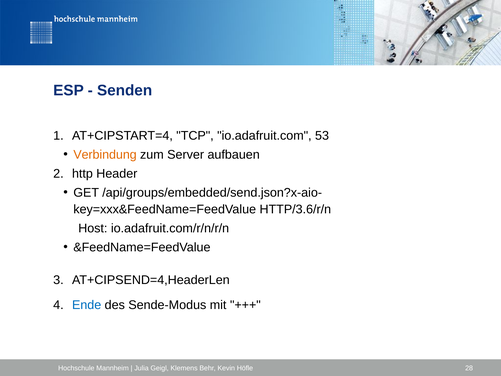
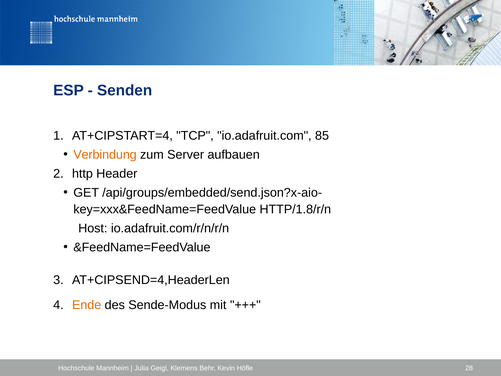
53: 53 -> 85 (322, 135)
HTTP/3.6/r/n: HTTP/3.6/r/n -> HTTP/1.8/r/n (295, 209)
Ende colour: blue -> orange (87, 305)
